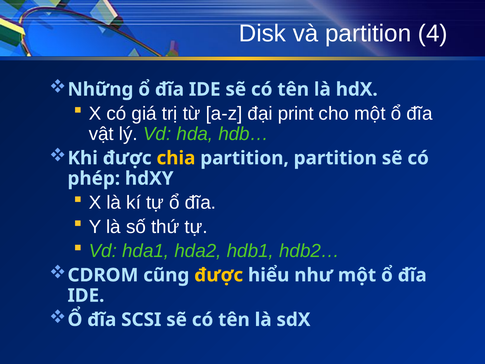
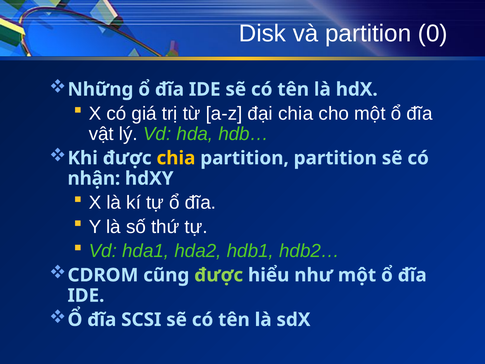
4: 4 -> 0 (433, 34)
đại print: print -> chia (296, 113)
phép: phép -> nhận (94, 178)
được colour: yellow -> light green (219, 275)
